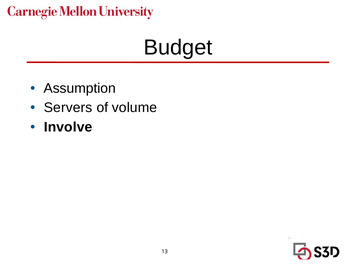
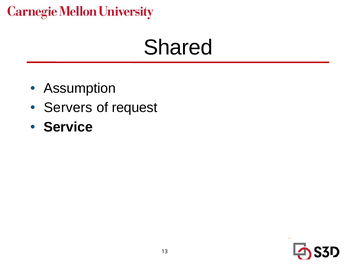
Budget: Budget -> Shared (178, 47)
volume: volume -> request (135, 108)
Involve: Involve -> Service (68, 127)
